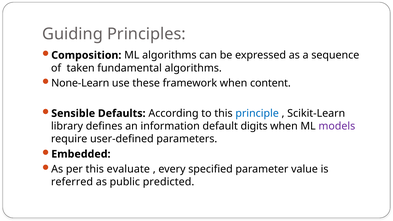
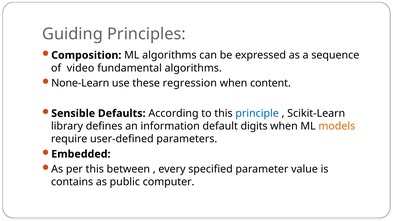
taken: taken -> video (81, 68)
framework: framework -> regression (190, 83)
models colour: purple -> orange (337, 126)
evaluate: evaluate -> between (128, 169)
referred: referred -> contains (72, 182)
predicted: predicted -> computer (169, 182)
